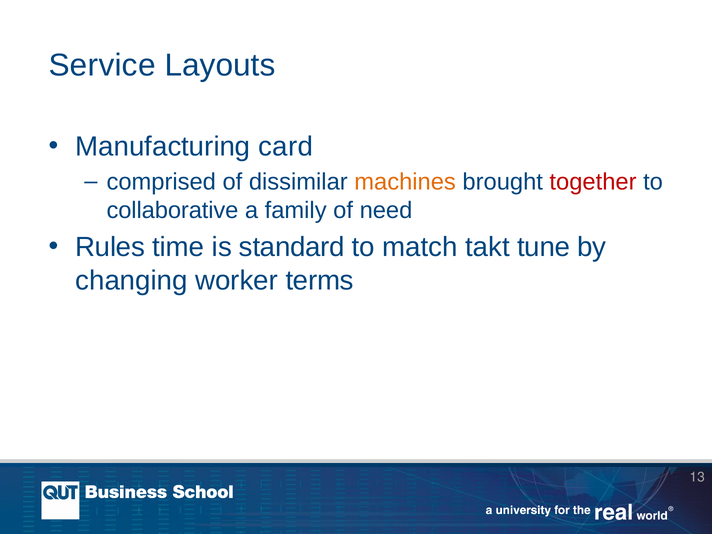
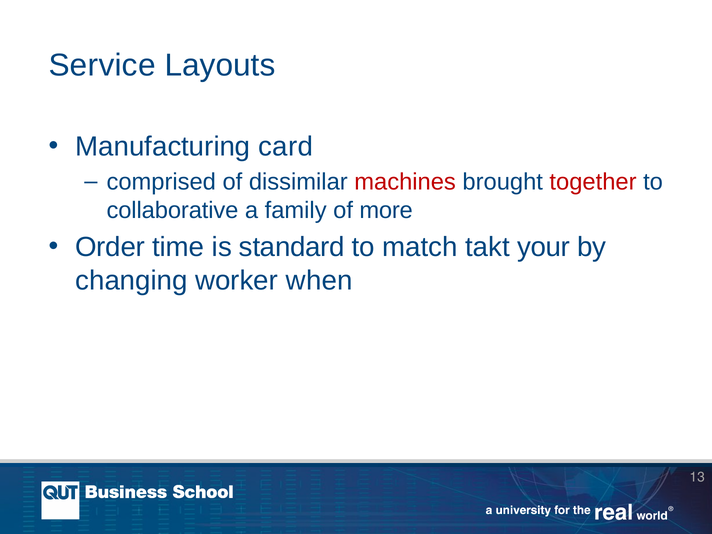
machines colour: orange -> red (405, 182)
need: need -> more (386, 211)
Rules: Rules -> Order (110, 247)
tune: tune -> your (544, 247)
terms: terms -> when (319, 280)
